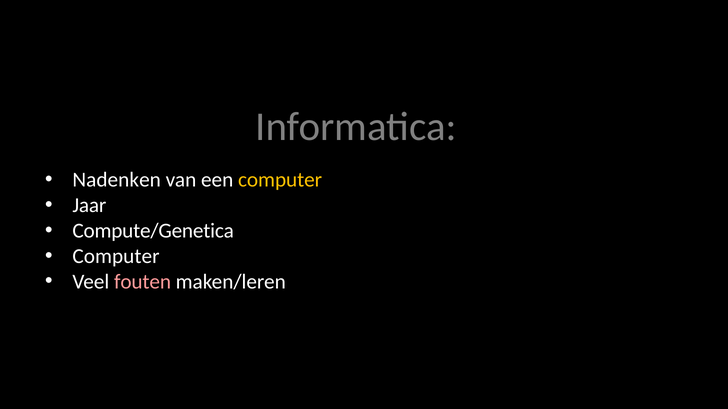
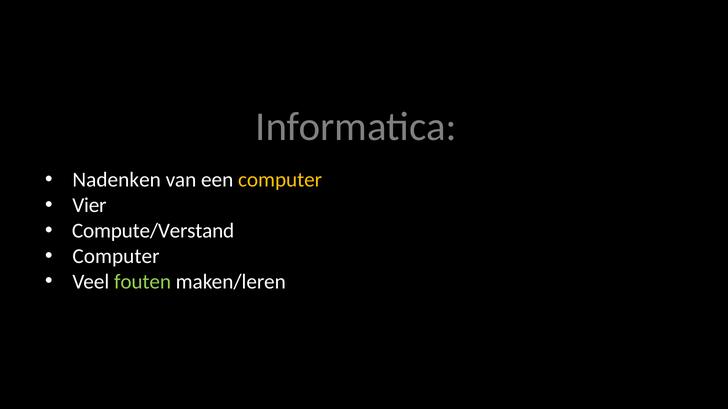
Jaar: Jaar -> Vier (89, 205)
Compute/Genetica: Compute/Genetica -> Compute/Verstand (153, 231)
fouten colour: pink -> light green (143, 282)
